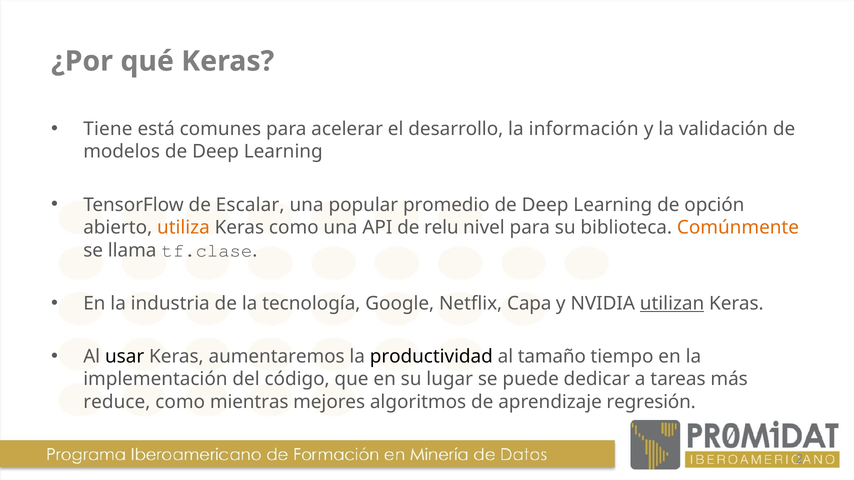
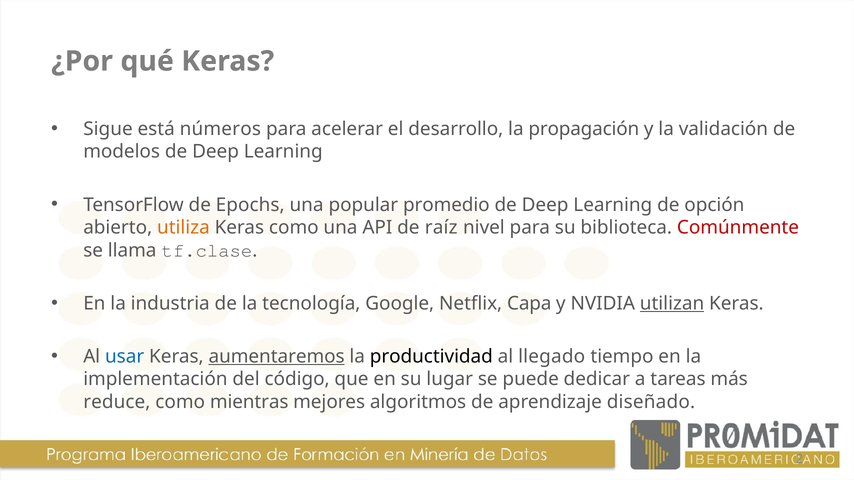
Tiene: Tiene -> Sigue (108, 129)
comunes: comunes -> números (220, 129)
información: información -> propagación (584, 129)
Escalar: Escalar -> Epochs (250, 205)
relu: relu -> raíz (441, 228)
Comúnmente colour: orange -> red (738, 228)
usar colour: black -> blue (125, 357)
aumentaremos underline: none -> present (277, 357)
tamaño: tamaño -> llegado (552, 357)
regresión: regresión -> diseñado (651, 402)
